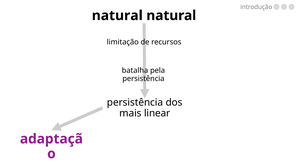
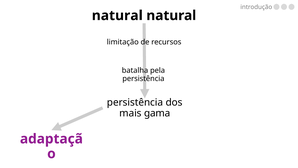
linear: linear -> gama (157, 113)
